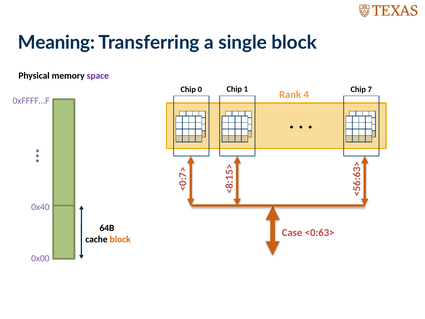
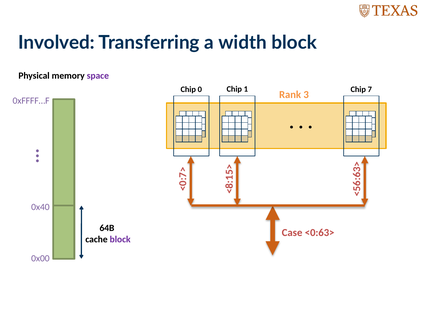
Meaning: Meaning -> Involved (56, 43)
single: single -> width (243, 43)
Rank 4: 4 -> 3 (306, 95)
block colour: orange -> purple (120, 239)
